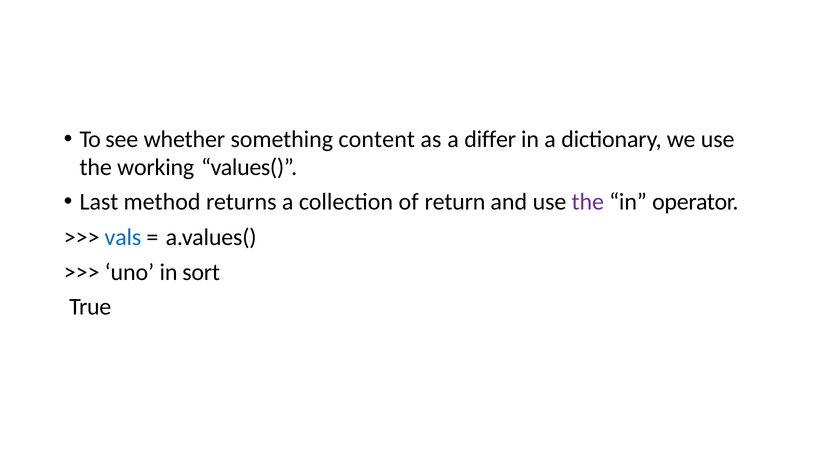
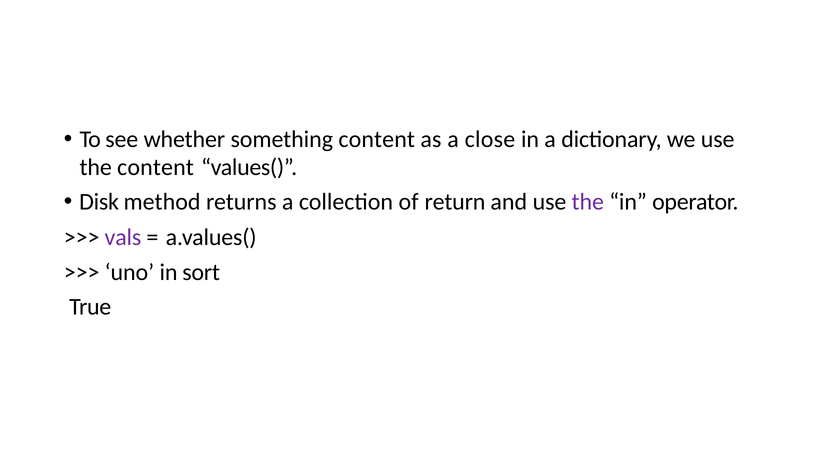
differ: differ -> close (490, 139)
the working: working -> content (155, 167)
Last: Last -> Disk (99, 202)
vals colour: blue -> purple (123, 237)
